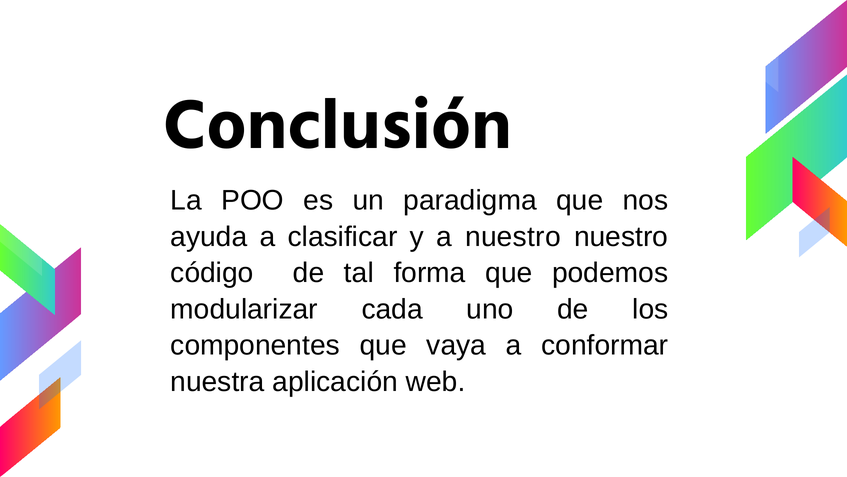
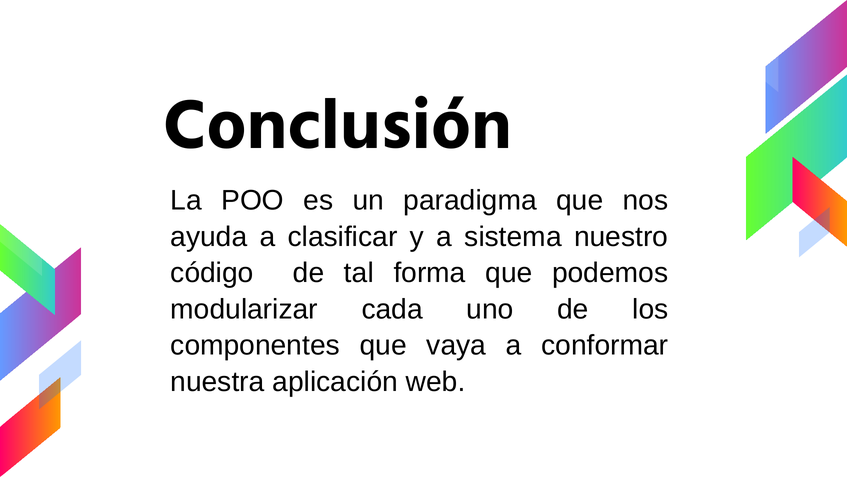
a nuestro: nuestro -> sistema (513, 237)
